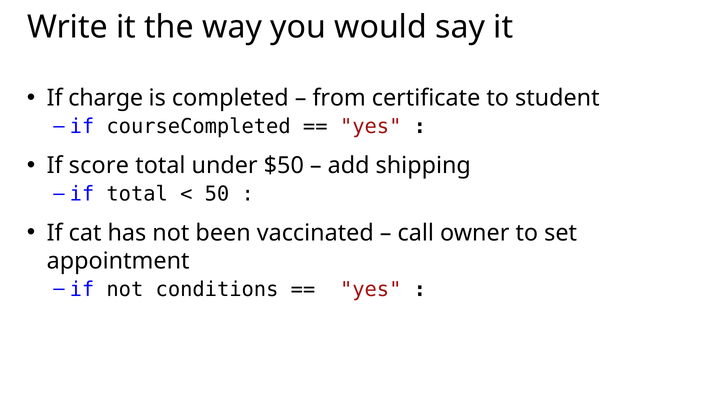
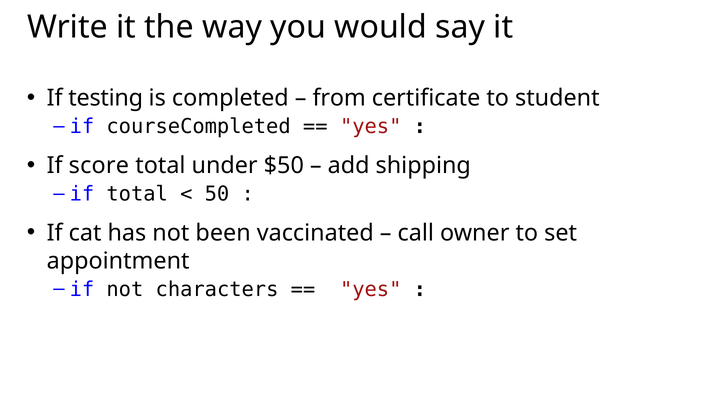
charge: charge -> testing (106, 98)
conditions: conditions -> characters (217, 289)
